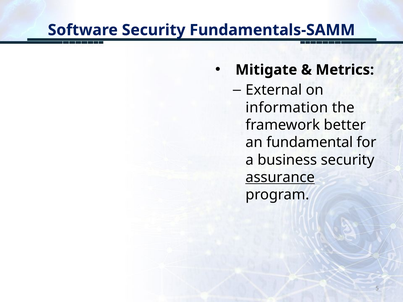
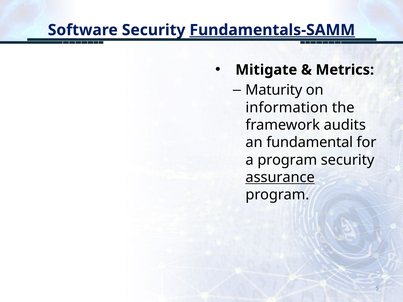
Fundamentals-SAMM underline: none -> present (272, 30)
External: External -> Maturity (274, 90)
better: better -> audits (345, 125)
a business: business -> program (287, 160)
